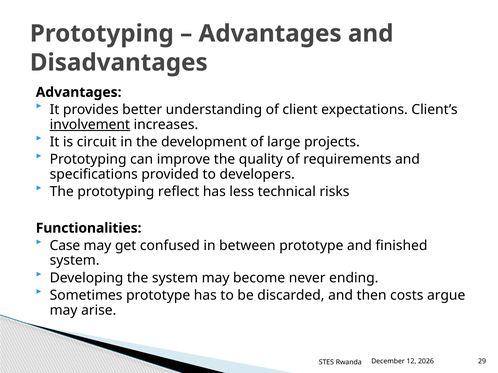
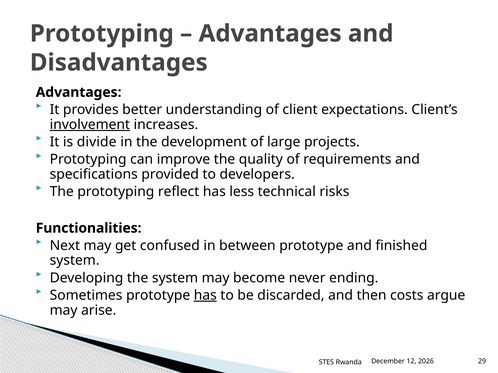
circuit: circuit -> divide (97, 142)
Case: Case -> Next (65, 246)
has underline: none -> present (205, 296)
